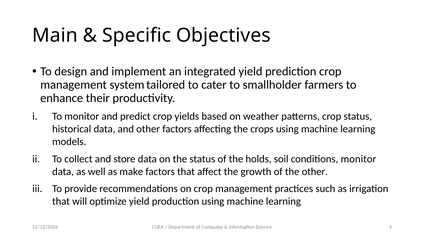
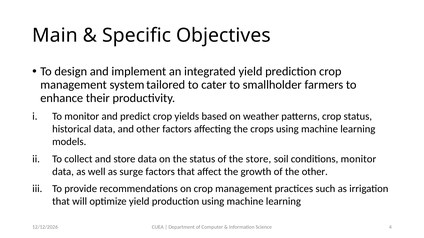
the holds: holds -> store (258, 159)
make: make -> surge (131, 172)
